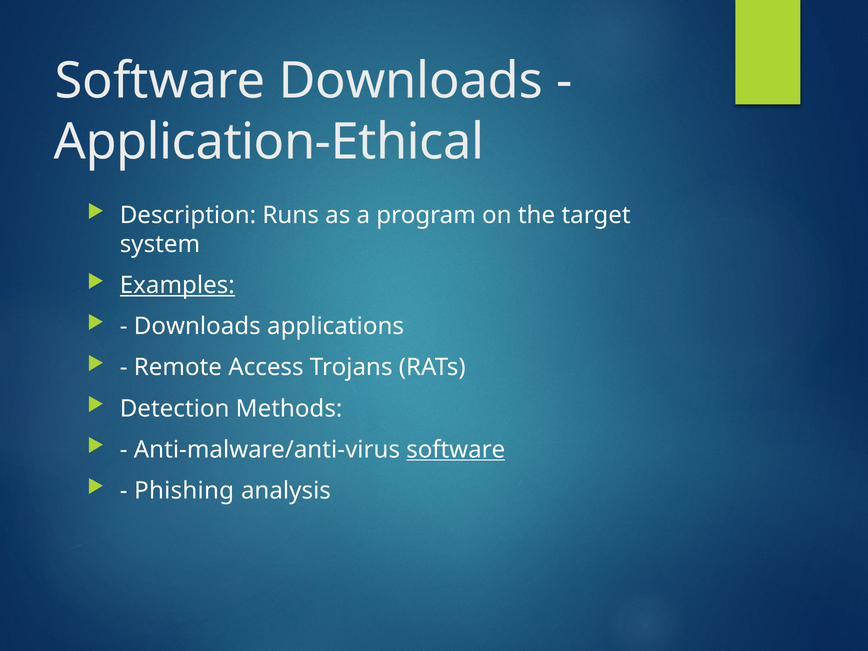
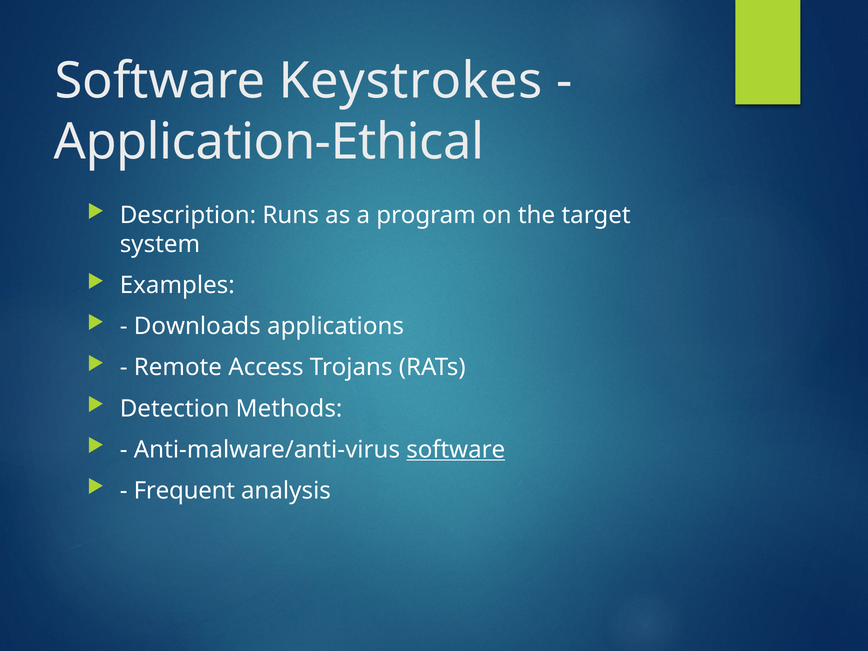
Software Downloads: Downloads -> Keystrokes (411, 81)
Examples underline: present -> none (177, 285)
Phishing: Phishing -> Frequent (184, 491)
